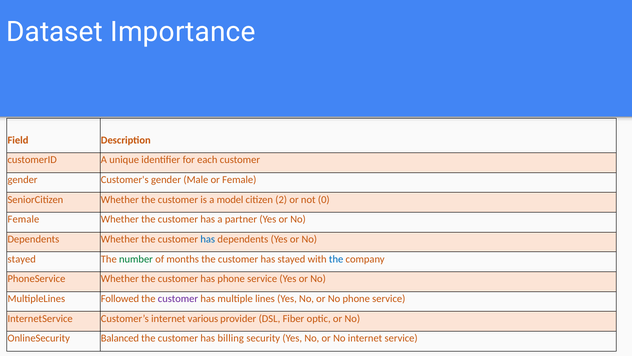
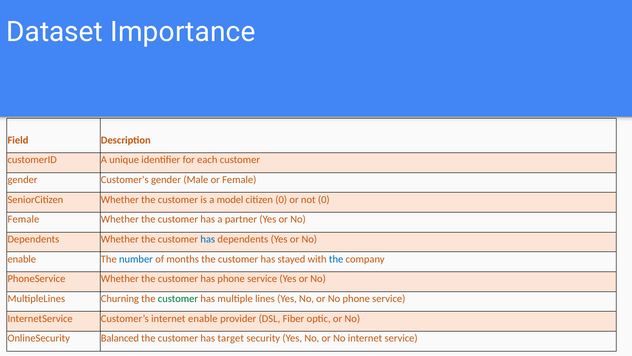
citizen 2: 2 -> 0 (281, 199)
stayed: stayed -> enable (22, 259)
number colour: green -> blue (136, 259)
Followed: Followed -> Churning (120, 298)
customer colour: purple -> green (178, 298)
internet various: various -> enable (203, 318)
billing: billing -> target (231, 338)
